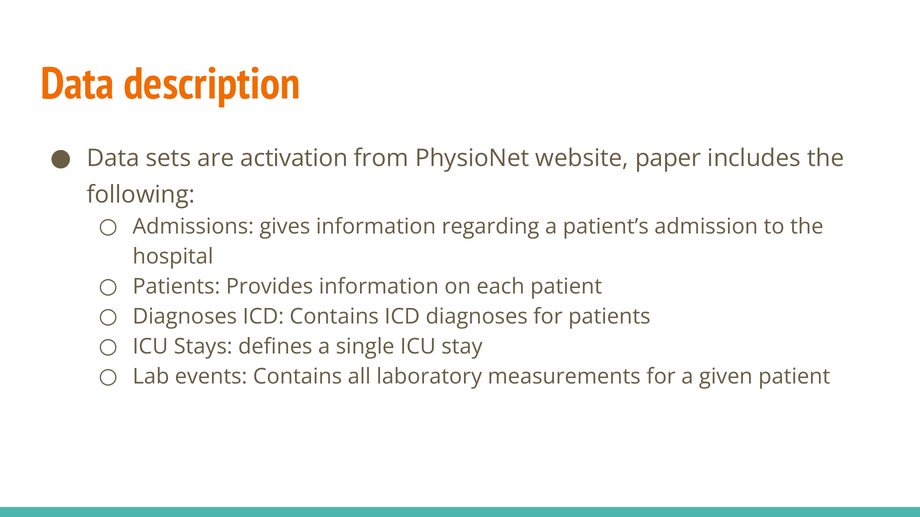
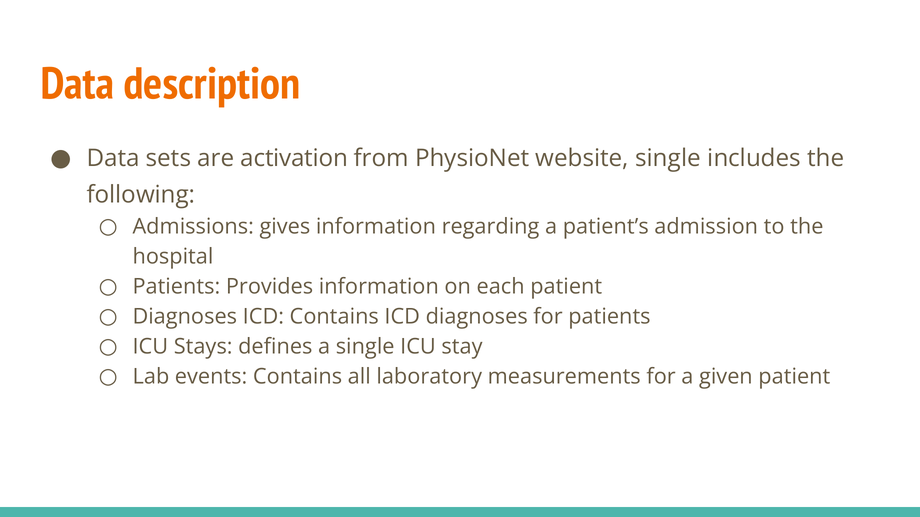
website paper: paper -> single (668, 158)
